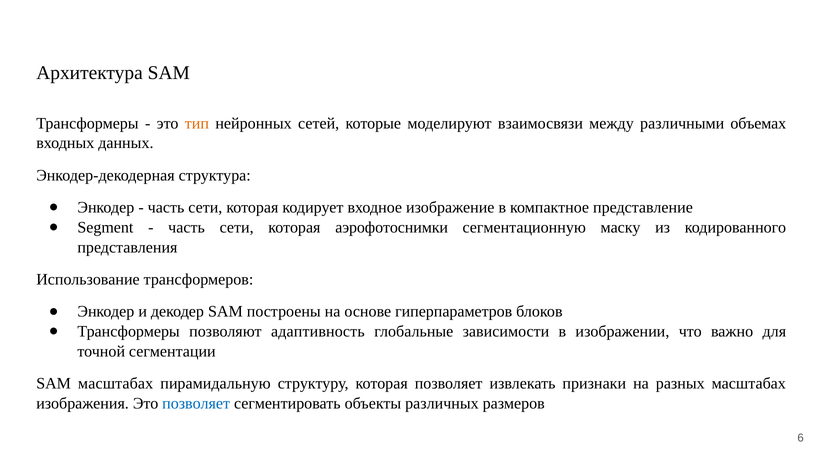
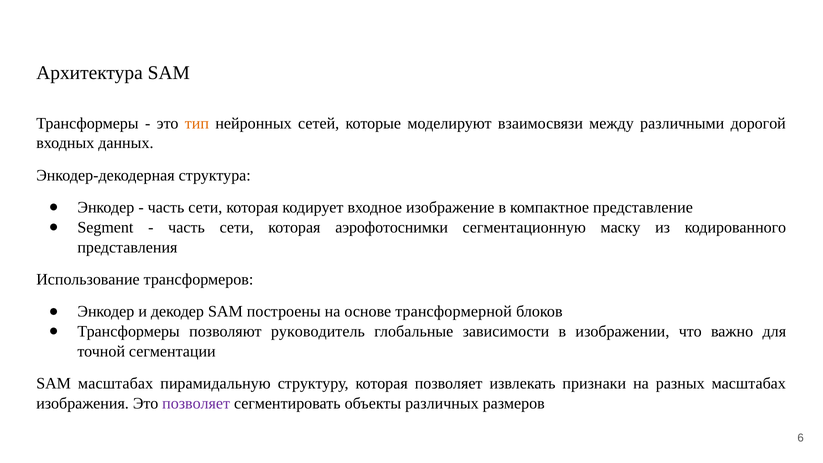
объемах: объемах -> дорогой (758, 123)
гиперпараметров: гиперпараметров -> трансформерной (454, 312)
адаптивность: адаптивность -> руководитель (318, 331)
позволяет colour: blue -> purple (196, 403)
